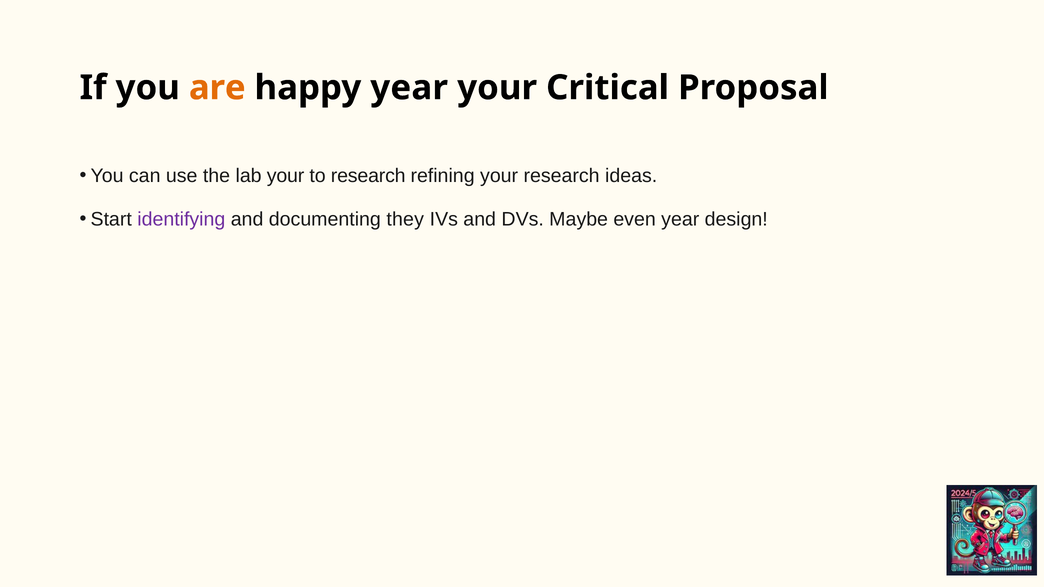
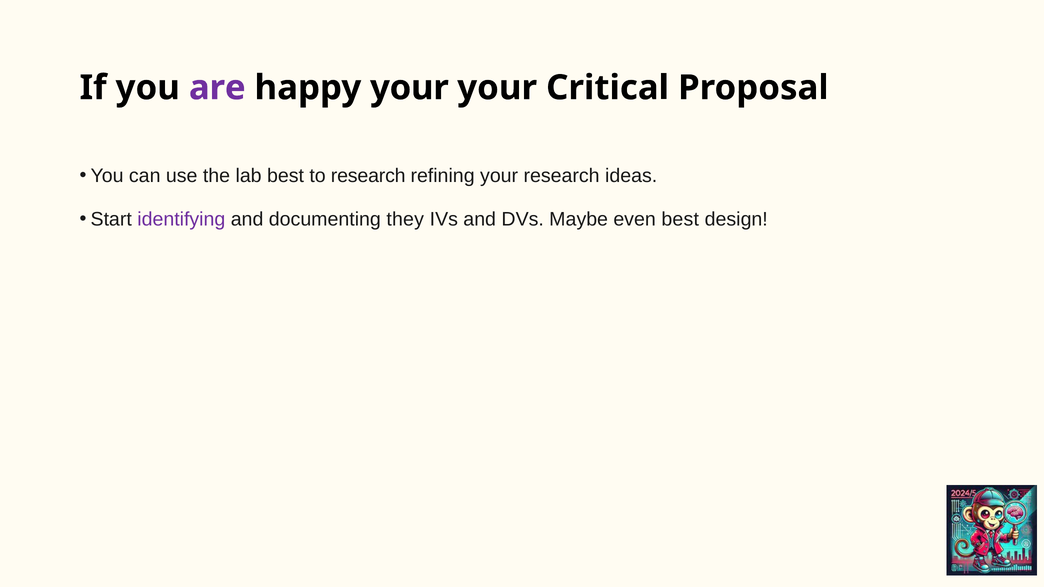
are colour: orange -> purple (217, 88)
happy year: year -> your (409, 88)
lab your: your -> best (285, 176)
even year: year -> best (680, 219)
